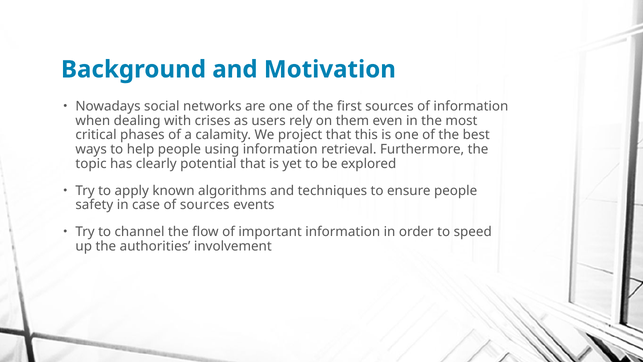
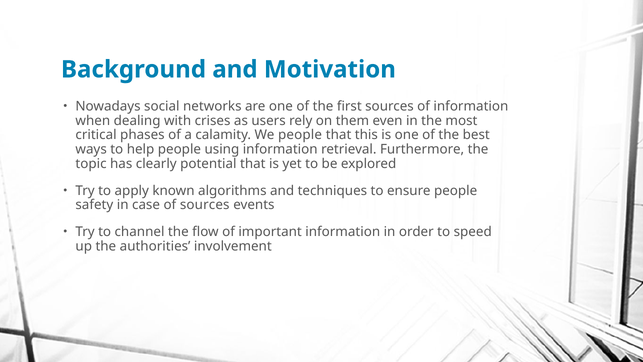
We project: project -> people (300, 135)
